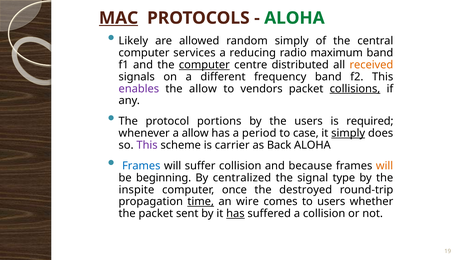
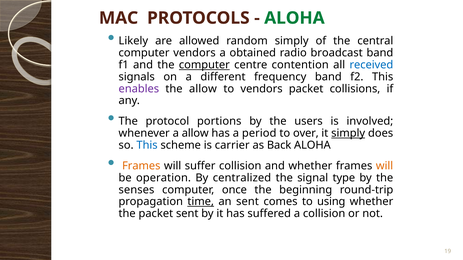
MAC underline: present -> none (119, 18)
computer services: services -> vendors (195, 53)
reducing: reducing -> obtained (253, 53)
maximum: maximum -> broadcast (337, 53)
distributed: distributed -> contention (300, 65)
received colour: orange -> blue (371, 65)
collisions underline: present -> none (355, 89)
required: required -> involved (370, 121)
case: case -> over (306, 133)
This colour: purple -> blue (147, 145)
Frames colour: blue -> orange (141, 166)
and because: because -> whether (310, 166)
beginning: beginning -> operation (164, 178)
inspite: inspite -> senses (136, 190)
destroyed: destroyed -> beginning (306, 190)
an wire: wire -> sent (248, 202)
to users: users -> using (331, 202)
has underline: present -> none (235, 214)
